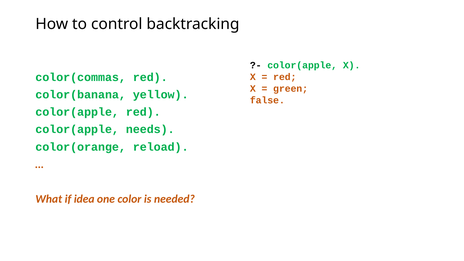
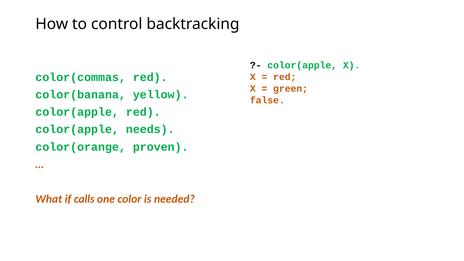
reload: reload -> proven (161, 147)
idea: idea -> calls (84, 199)
